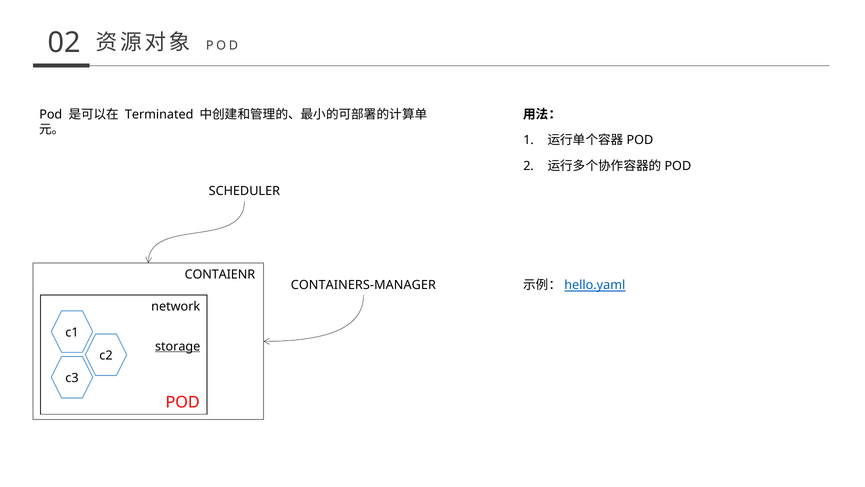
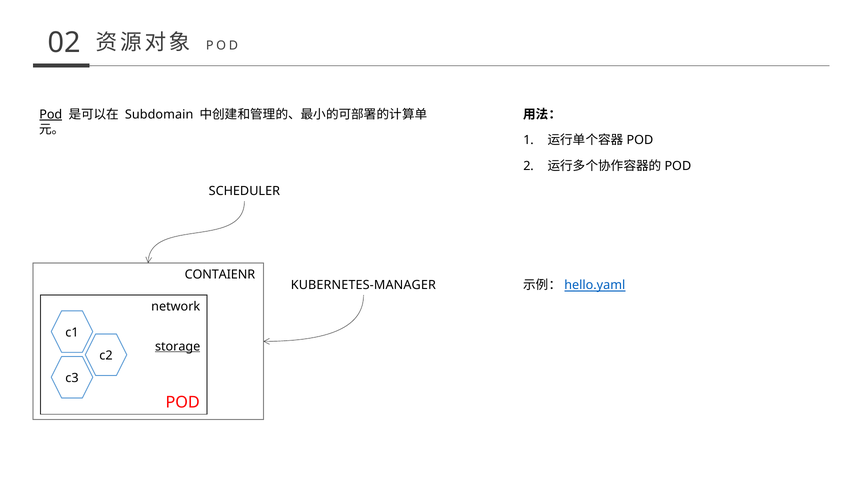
Pod underline: none -> present (51, 114)
Terminated: Terminated -> Subdomain (159, 114)
CONTAINERS-MANAGER: CONTAINERS-MANAGER -> KUBERNETES-MANAGER (363, 285)
